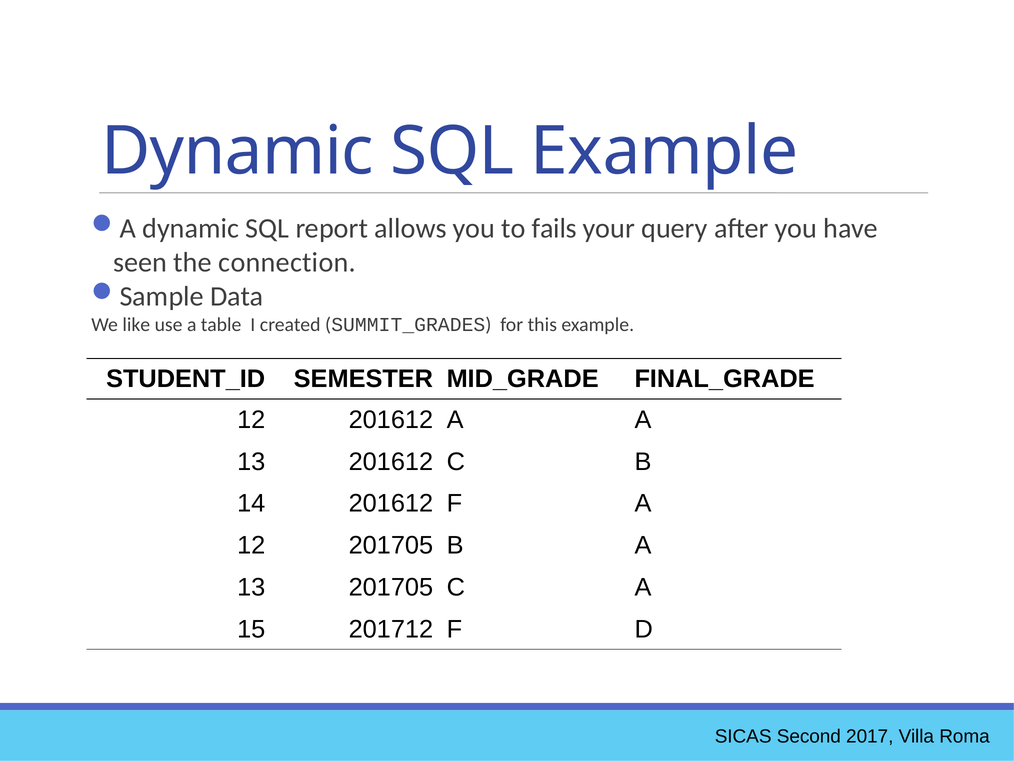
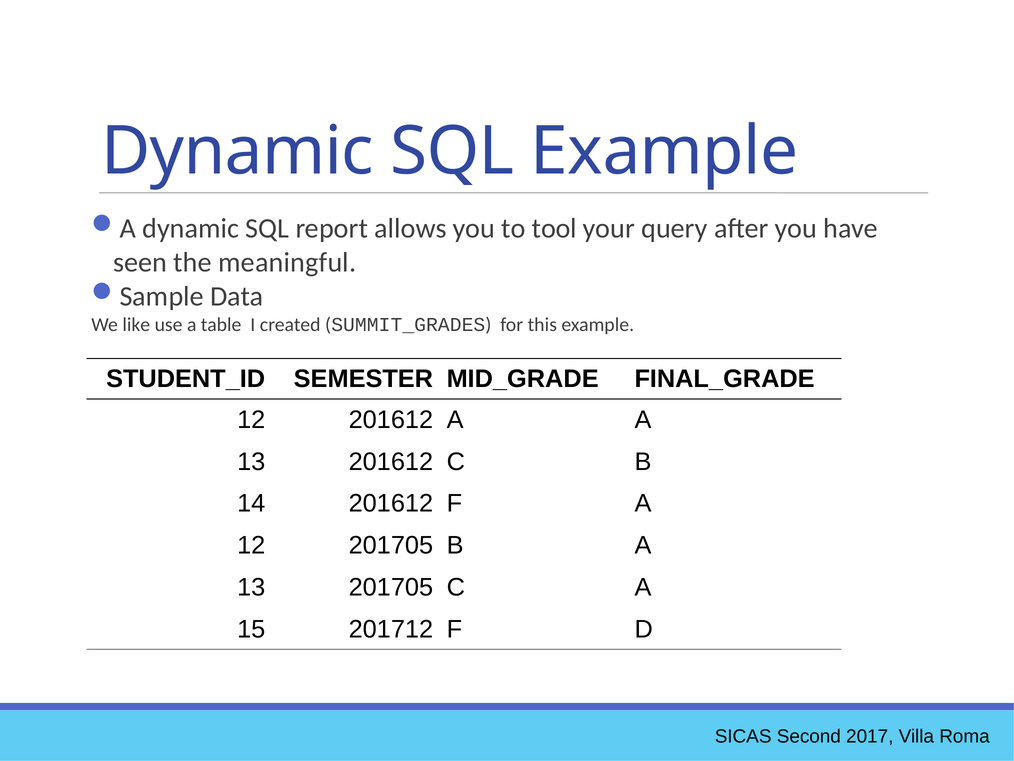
fails: fails -> tool (554, 229)
connection: connection -> meaningful (287, 262)
